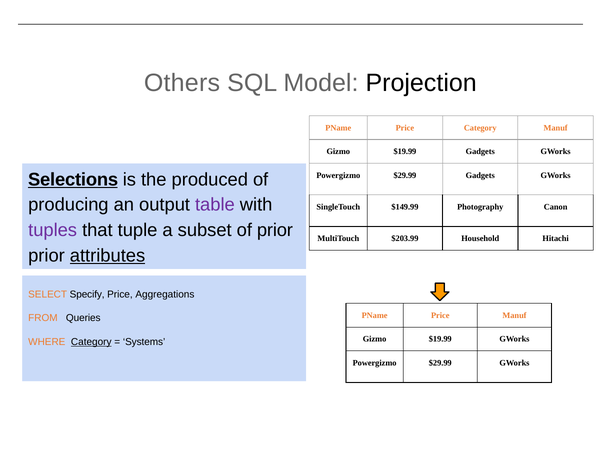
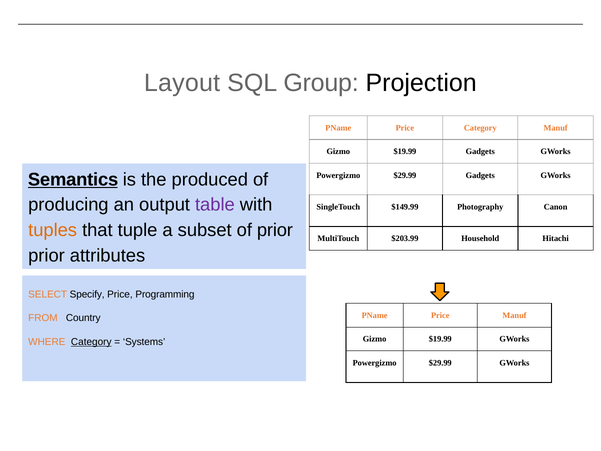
Others: Others -> Layout (182, 83)
Model: Model -> Group (321, 83)
Selections: Selections -> Semantics (73, 179)
tuples colour: purple -> orange (53, 230)
attributes underline: present -> none (108, 255)
Aggregations: Aggregations -> Programming (165, 294)
Queries: Queries -> Country (83, 318)
